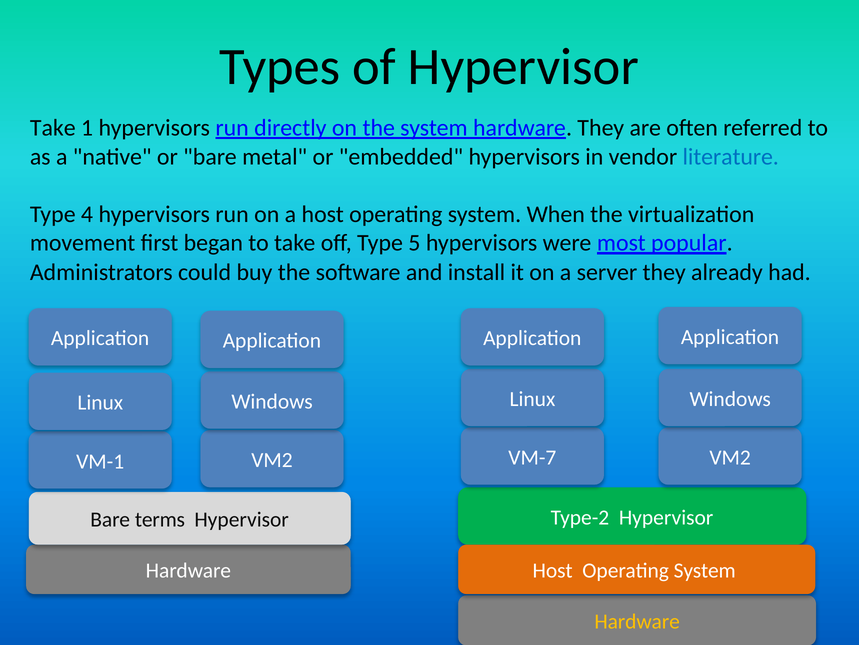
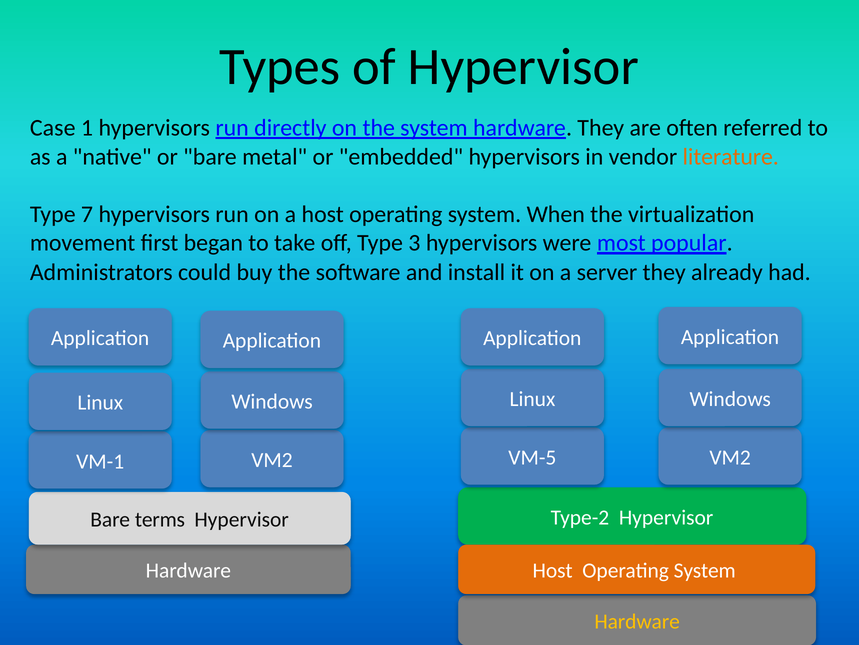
Take: Take -> Case (53, 128)
literature colour: blue -> orange (731, 157)
4: 4 -> 7 (87, 214)
5: 5 -> 3 (414, 243)
VM-7: VM-7 -> VM-5 (532, 457)
